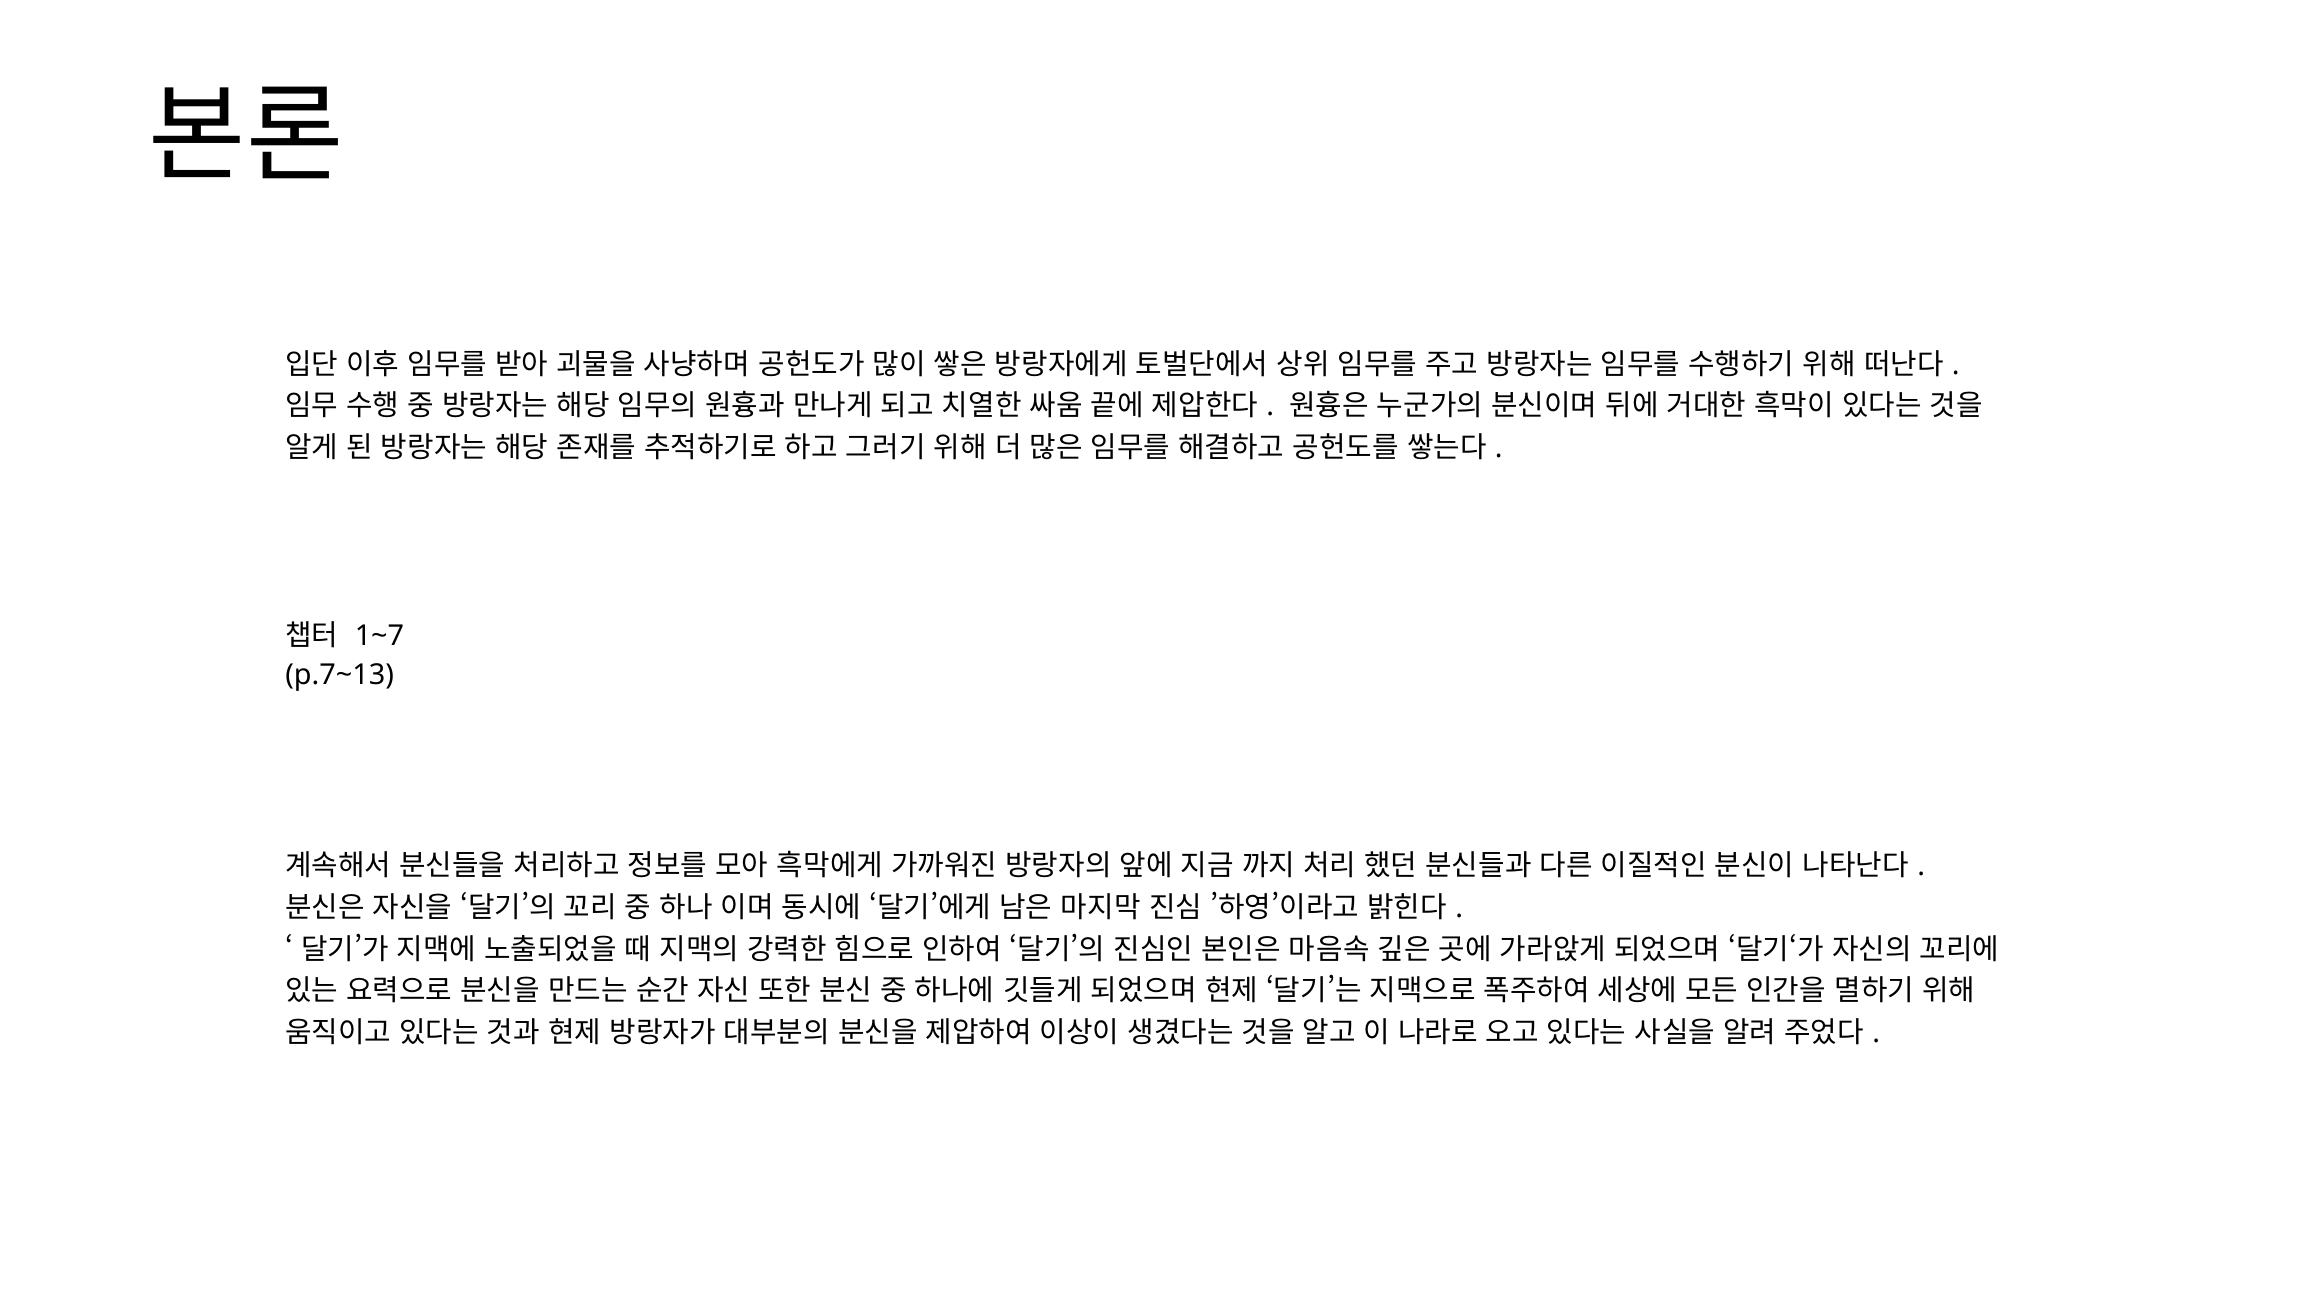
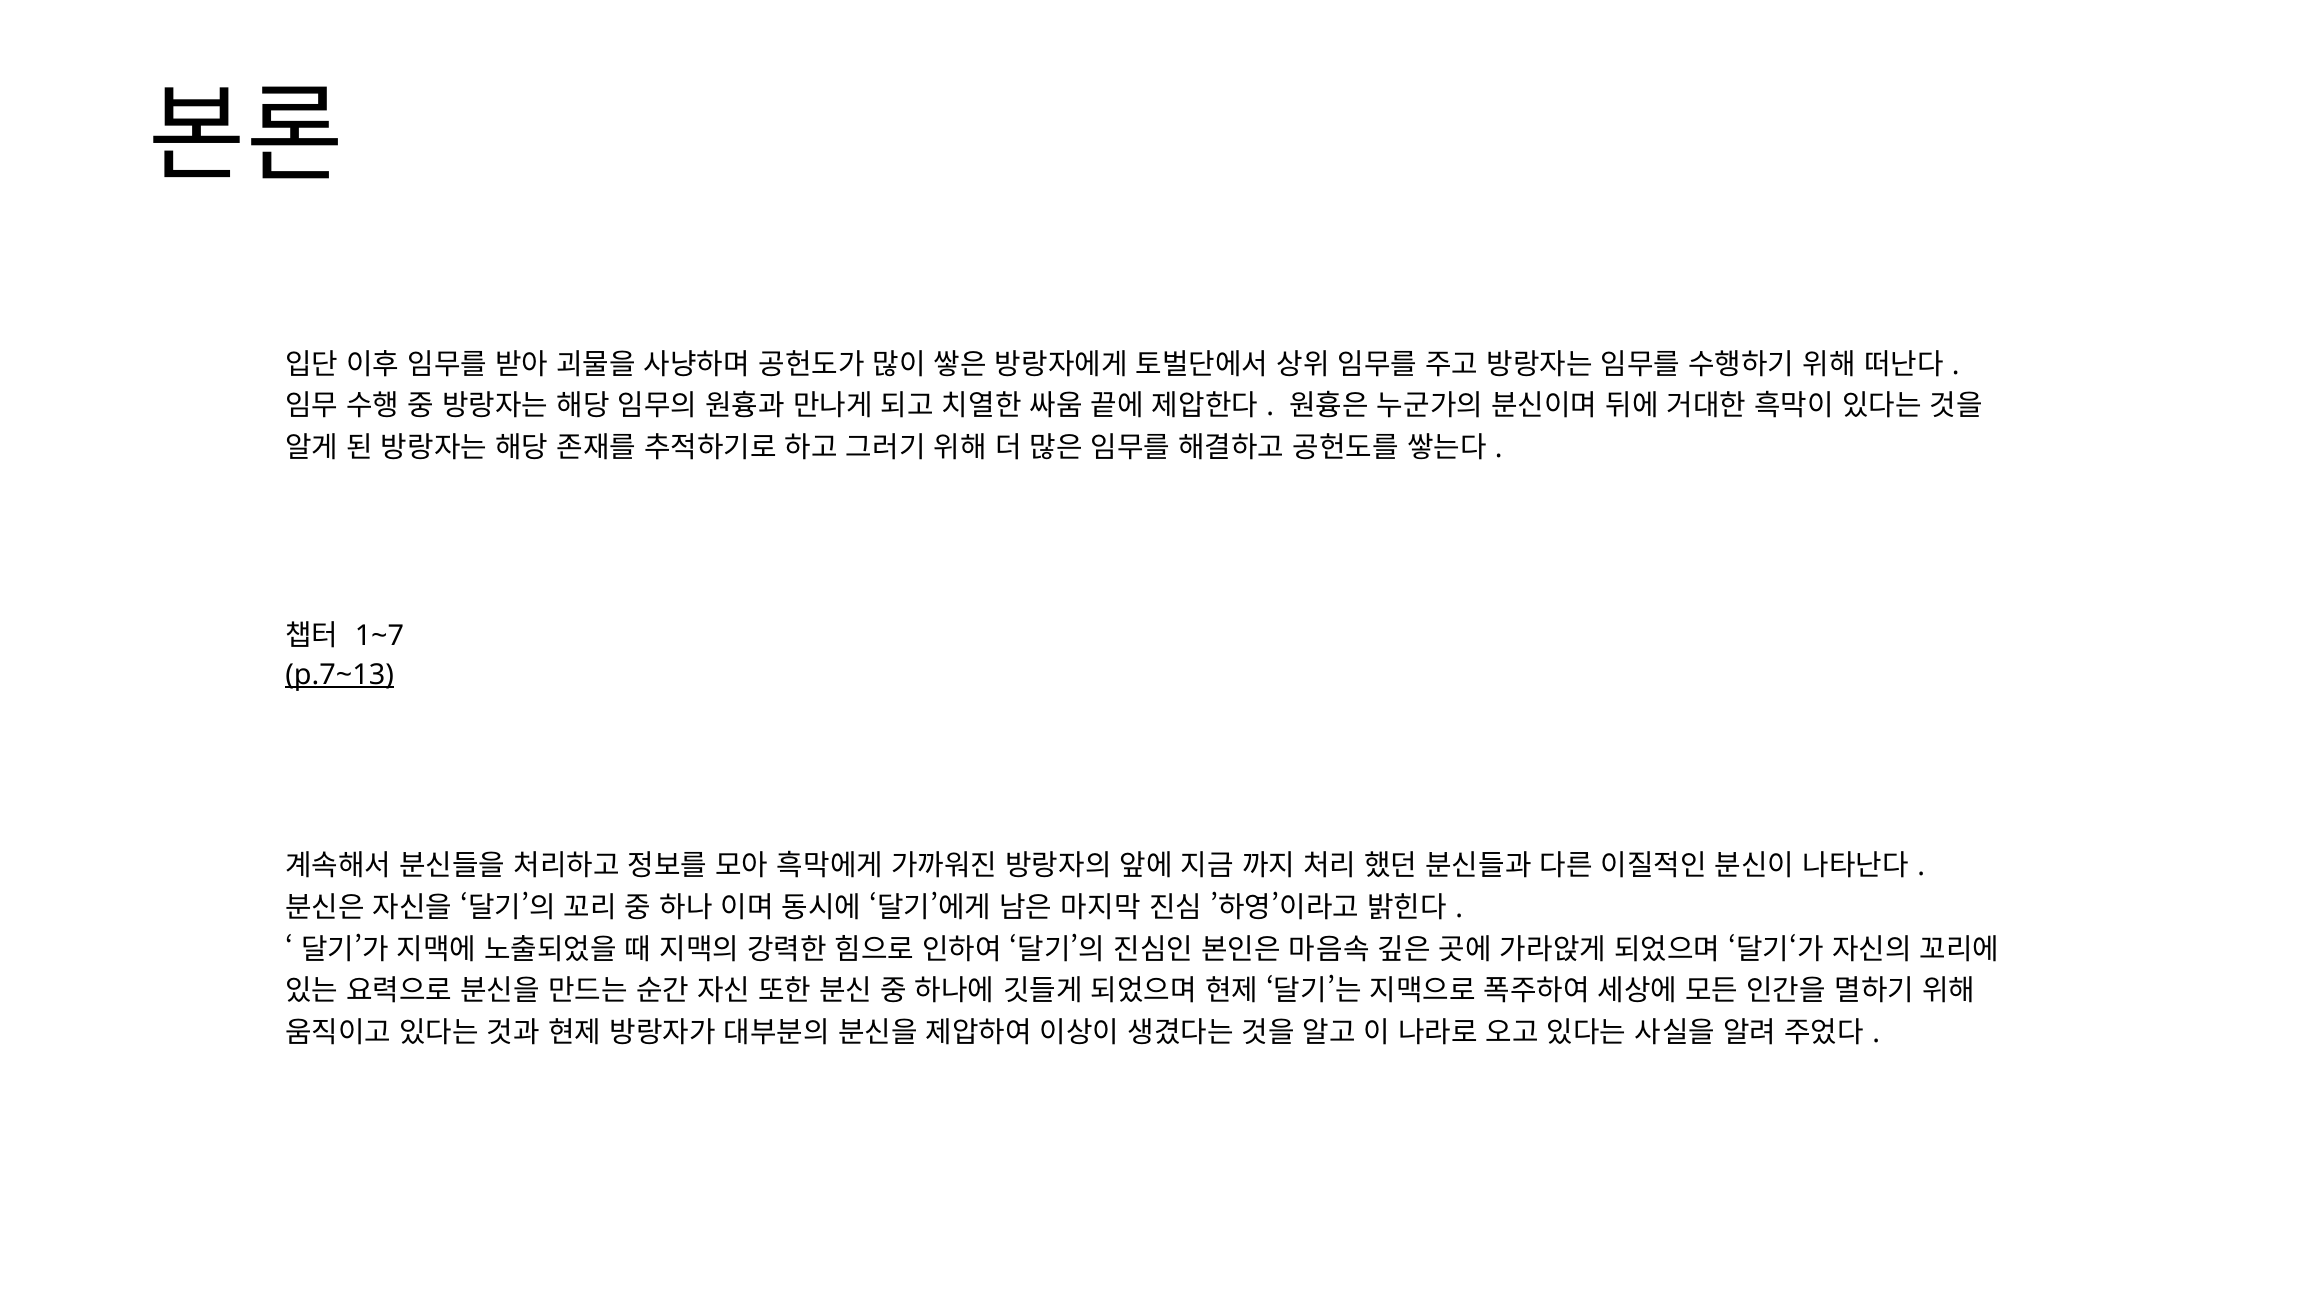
p.7~13 underline: none -> present (340, 675)
